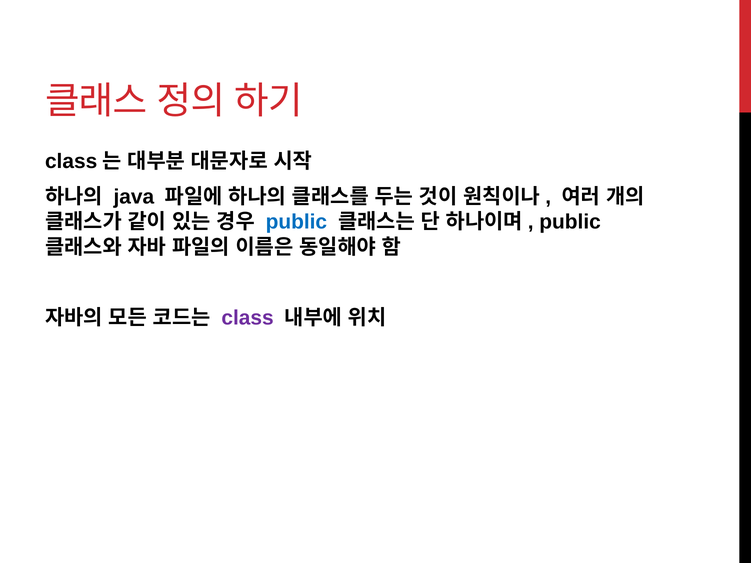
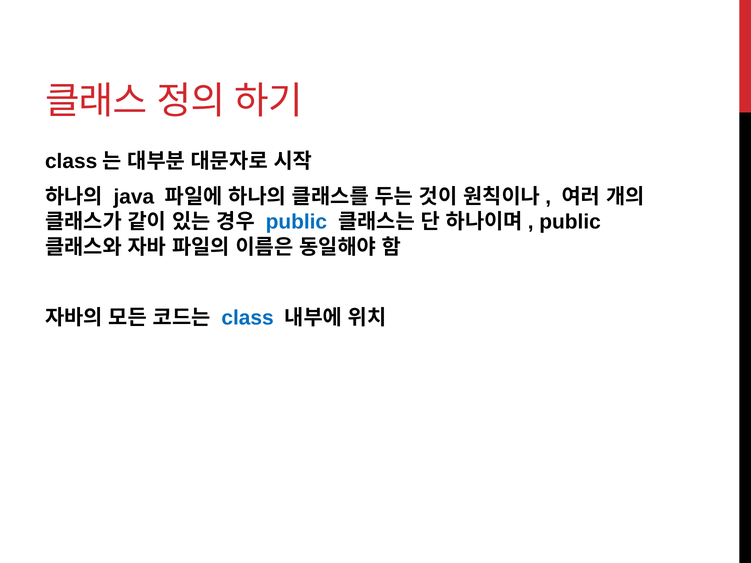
class colour: purple -> blue (248, 318)
